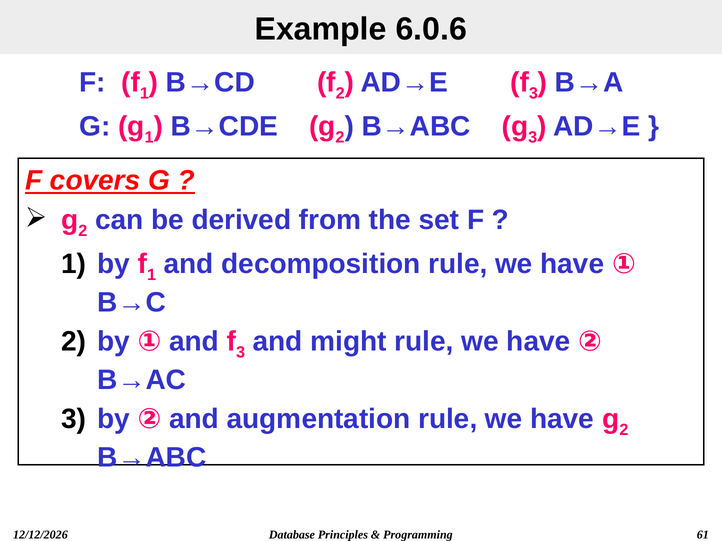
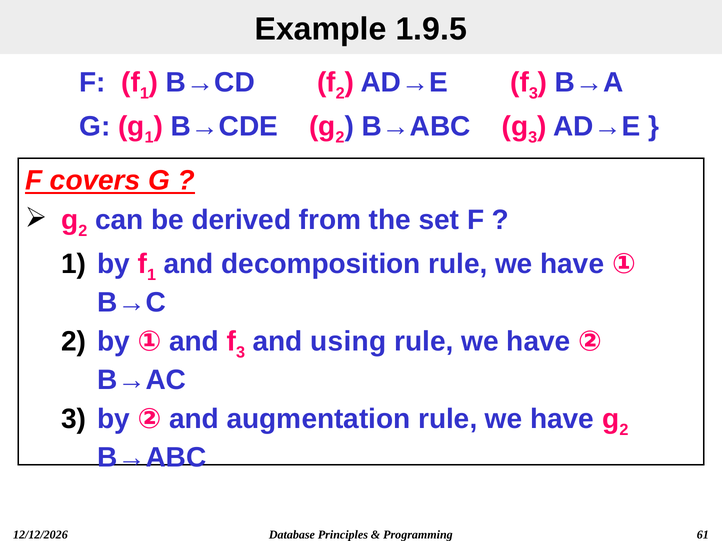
6.0.6: 6.0.6 -> 1.9.5 (431, 29)
might: might -> using (348, 342)
